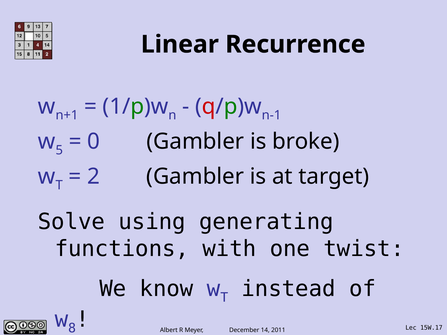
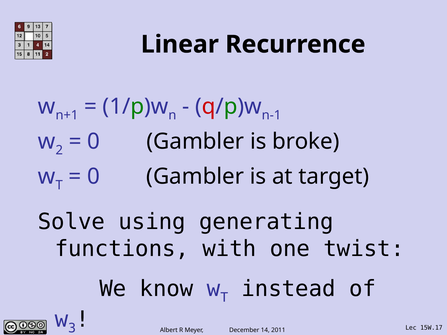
5: 5 -> 2 (59, 150)
2: 2 -> 0 (93, 177)
8: 8 -> 3 (72, 328)
